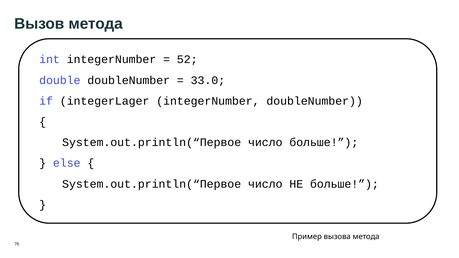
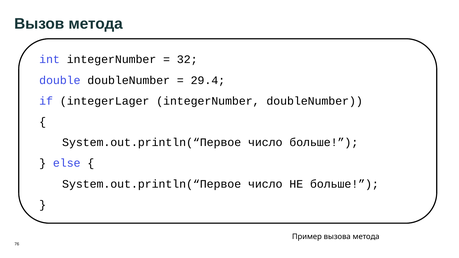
52: 52 -> 32 (187, 60)
33.0: 33.0 -> 29.4 (208, 80)
